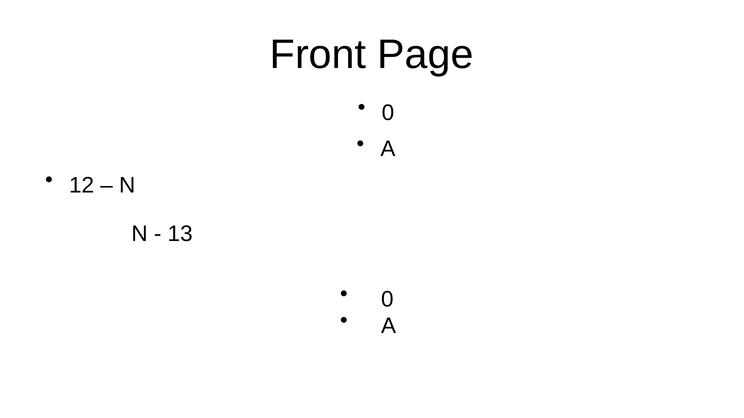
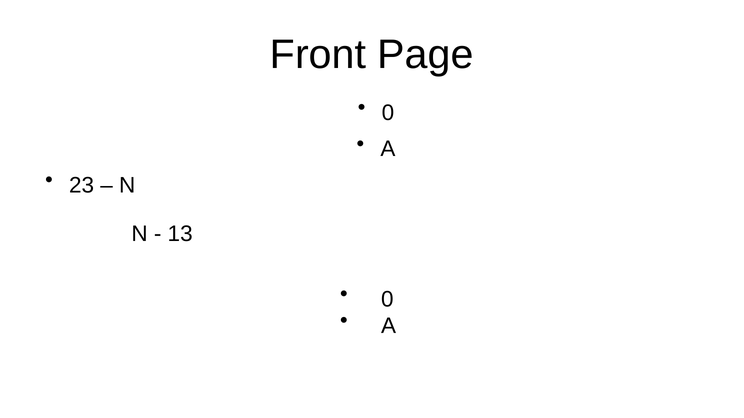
12: 12 -> 23 (82, 185)
